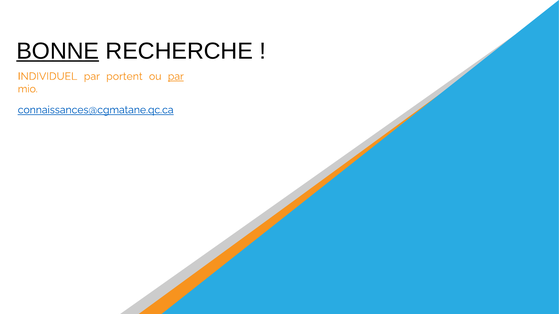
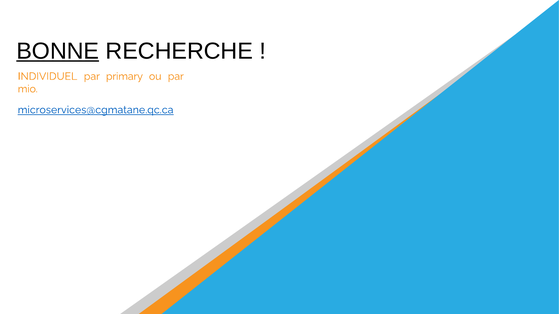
portent: portent -> primary (124, 76)
par underline: present -> none (176, 76)
connaissances@cgmatane.qc.ca: connaissances@cgmatane.qc.ca -> microservices@cgmatane.qc.ca (96, 110)
